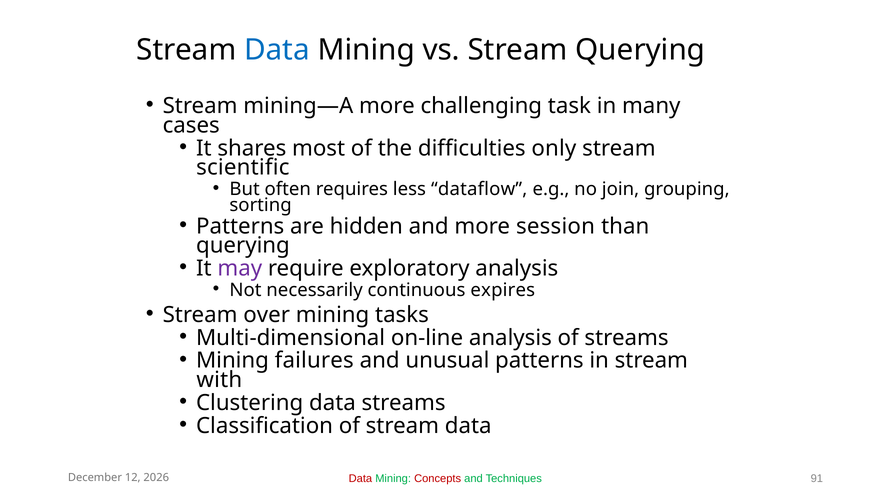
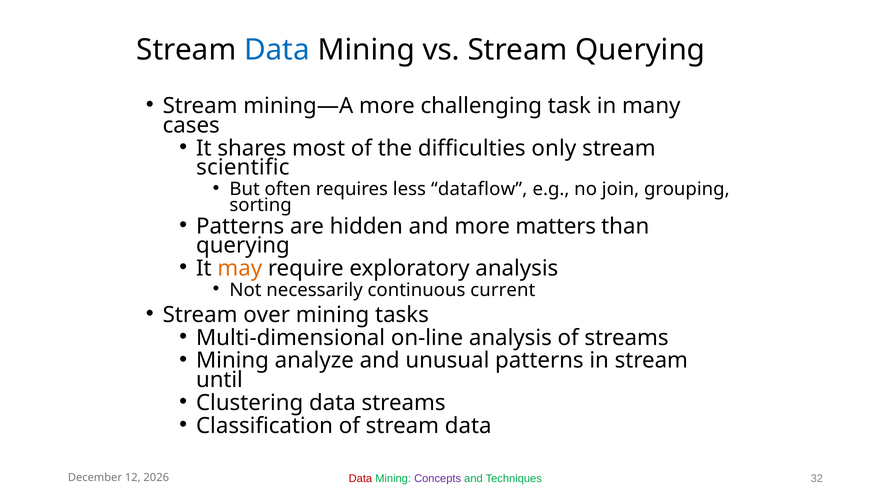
session: session -> matters (556, 226)
may colour: purple -> orange (240, 268)
expires: expires -> current (503, 290)
failures: failures -> analyze (314, 361)
with: with -> until (219, 380)
Concepts colour: red -> purple (438, 479)
91: 91 -> 32 (817, 479)
